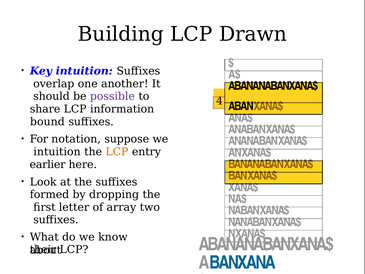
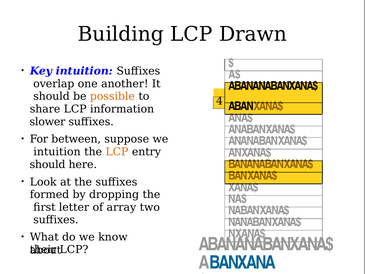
possible colour: purple -> orange (112, 96)
bound: bound -> slower (47, 122)
notation: notation -> between (76, 139)
earlier: earlier -> should (48, 164)
